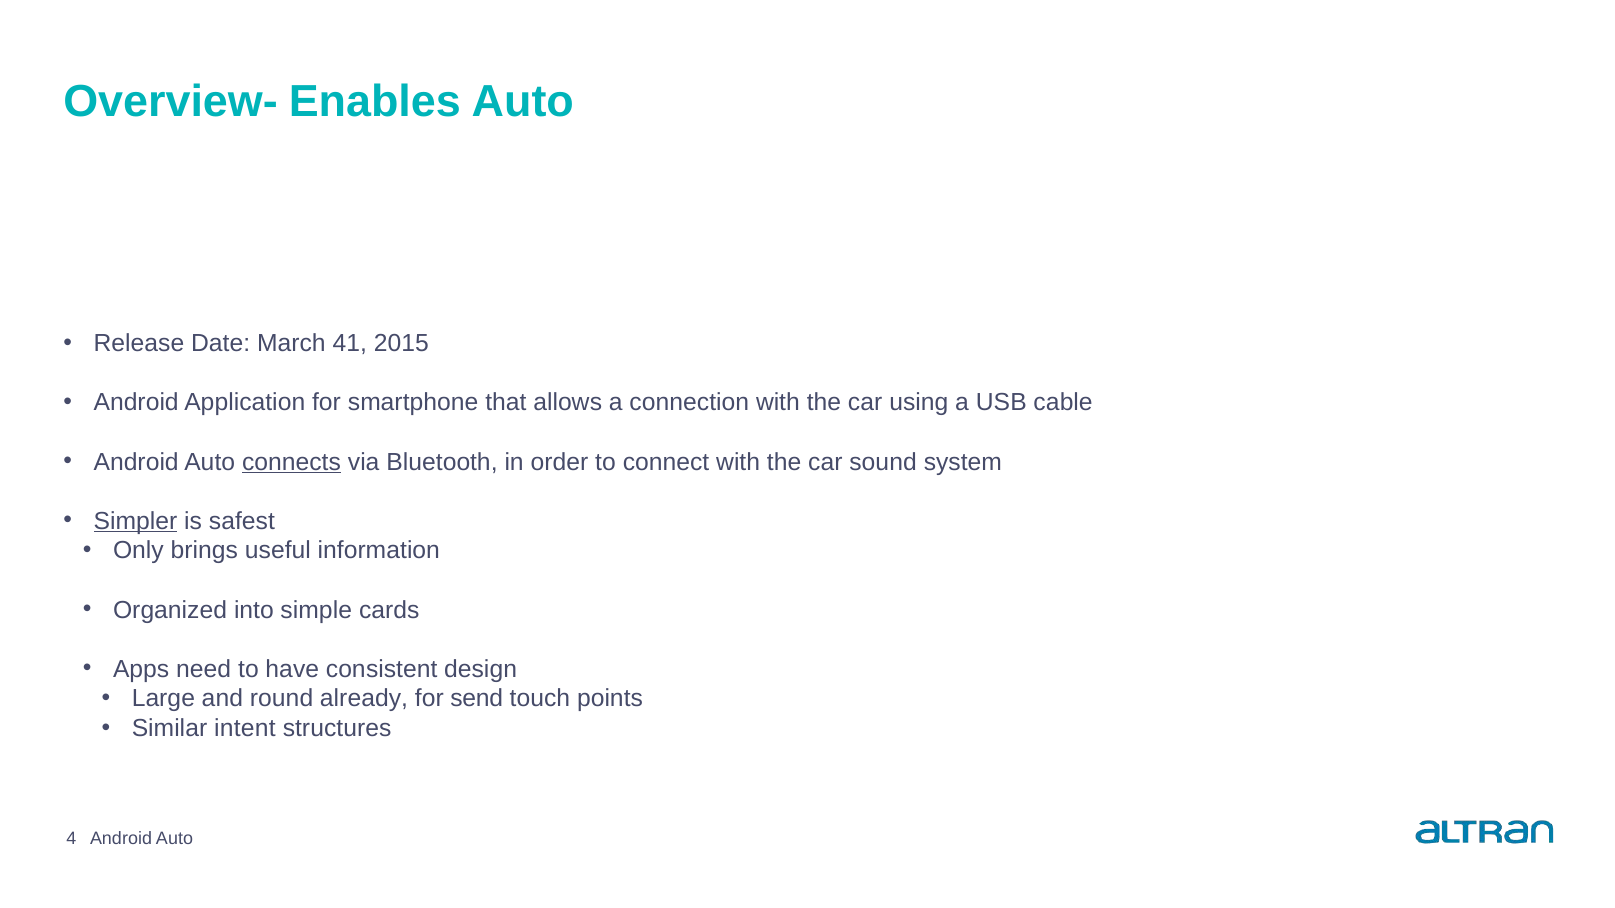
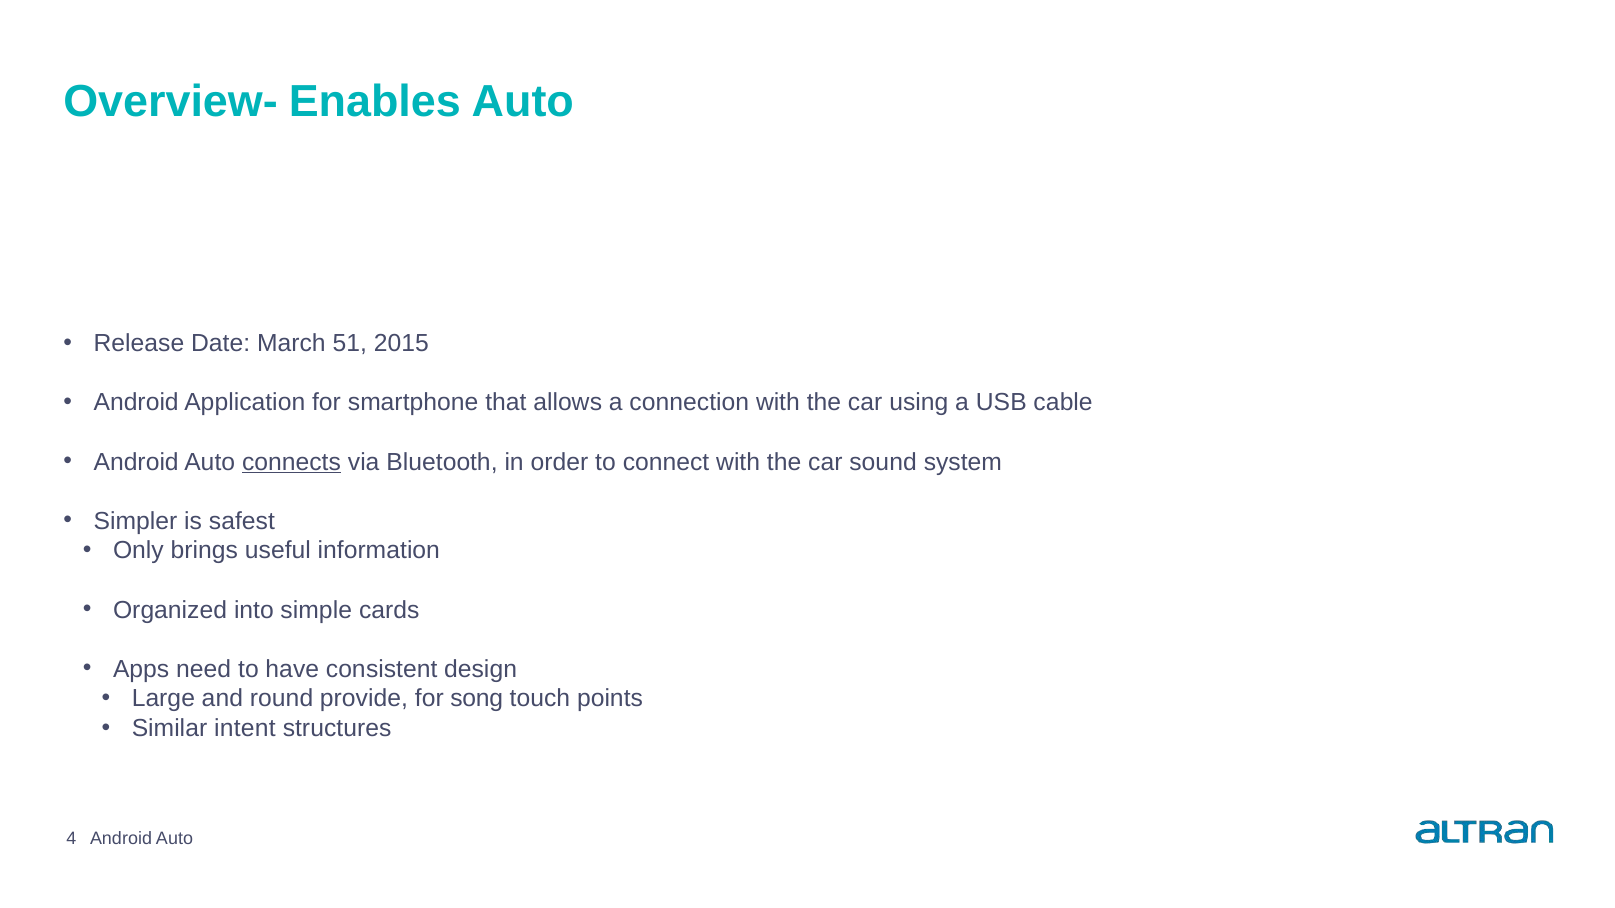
41: 41 -> 51 (350, 344)
Simpler underline: present -> none (136, 521)
already: already -> provide (364, 699)
send: send -> song (477, 699)
